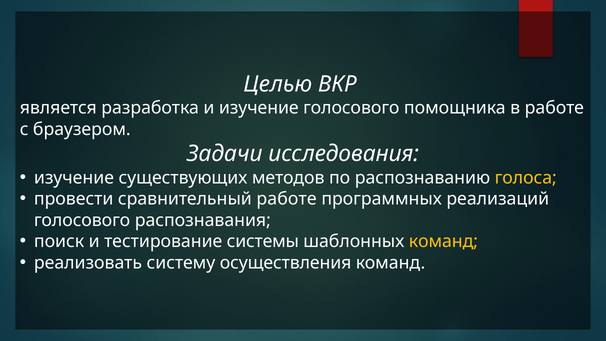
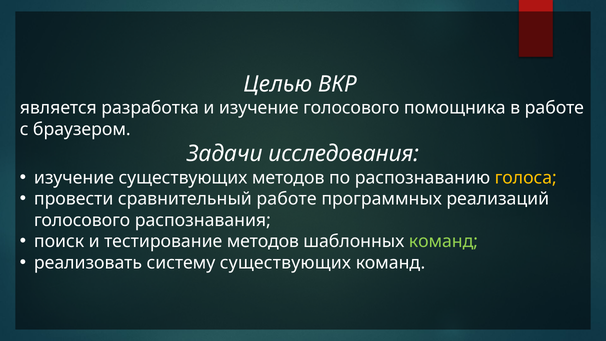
тестирование системы: системы -> методов (263, 241)
команд colour: yellow -> light green (443, 241)
систему осуществления: осуществления -> существующих (285, 263)
